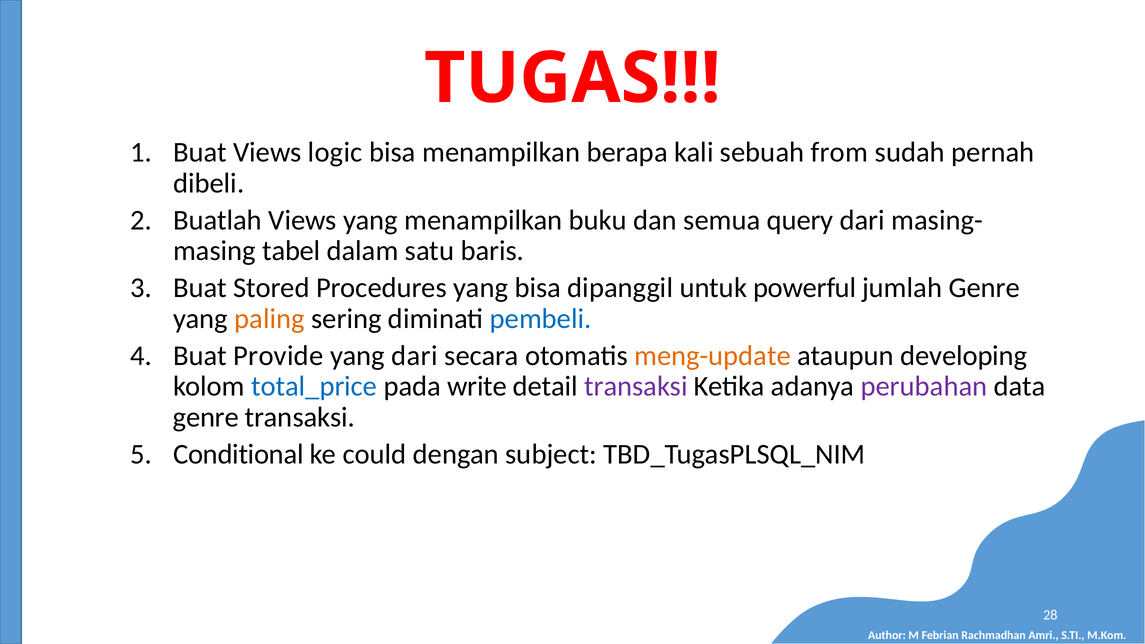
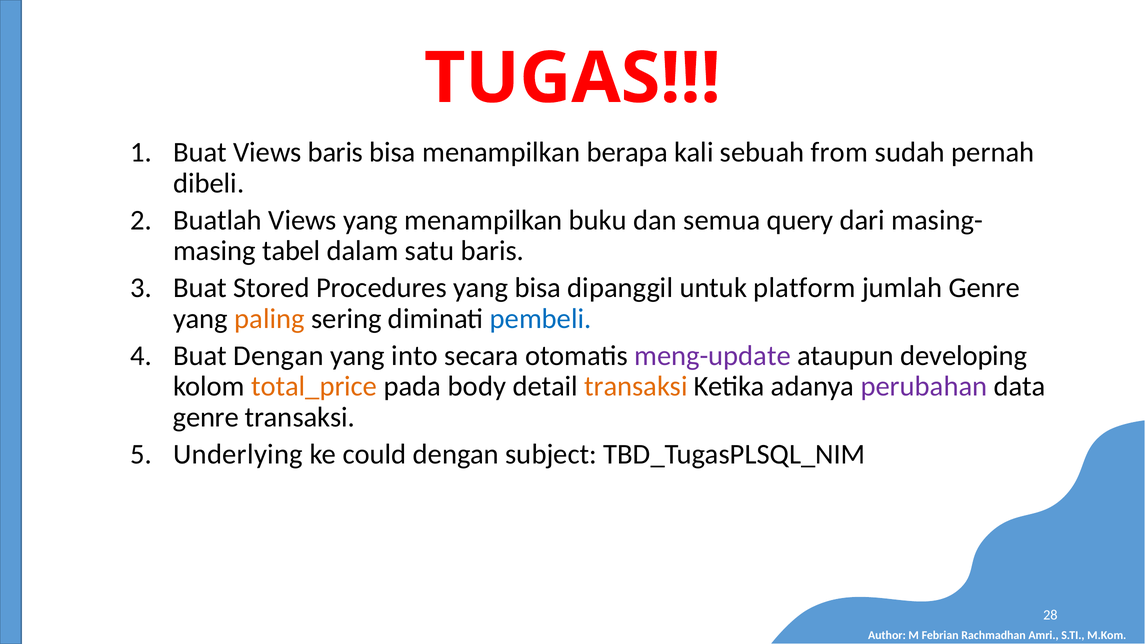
Views logic: logic -> baris (335, 152)
powerful: powerful -> platform (805, 288)
Buat Provide: Provide -> Dengan (278, 356)
yang dari: dari -> into (415, 356)
meng-update colour: orange -> purple (713, 356)
total_price colour: blue -> orange (314, 387)
write: write -> body (477, 387)
transaksi colour: purple -> orange (636, 387)
Conditional: Conditional -> Underlying (238, 454)
